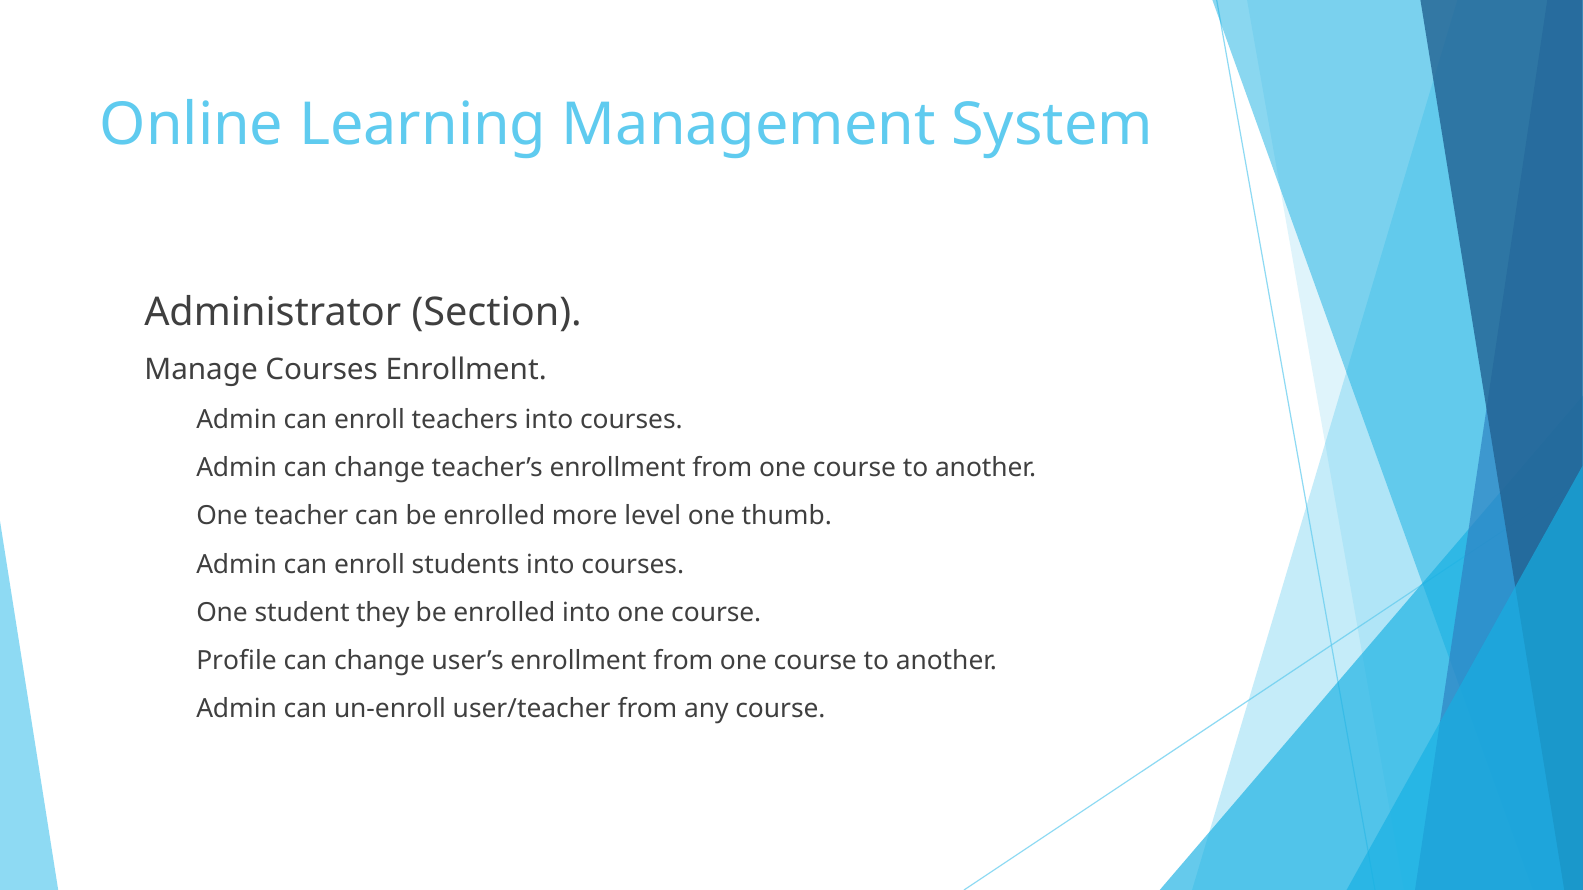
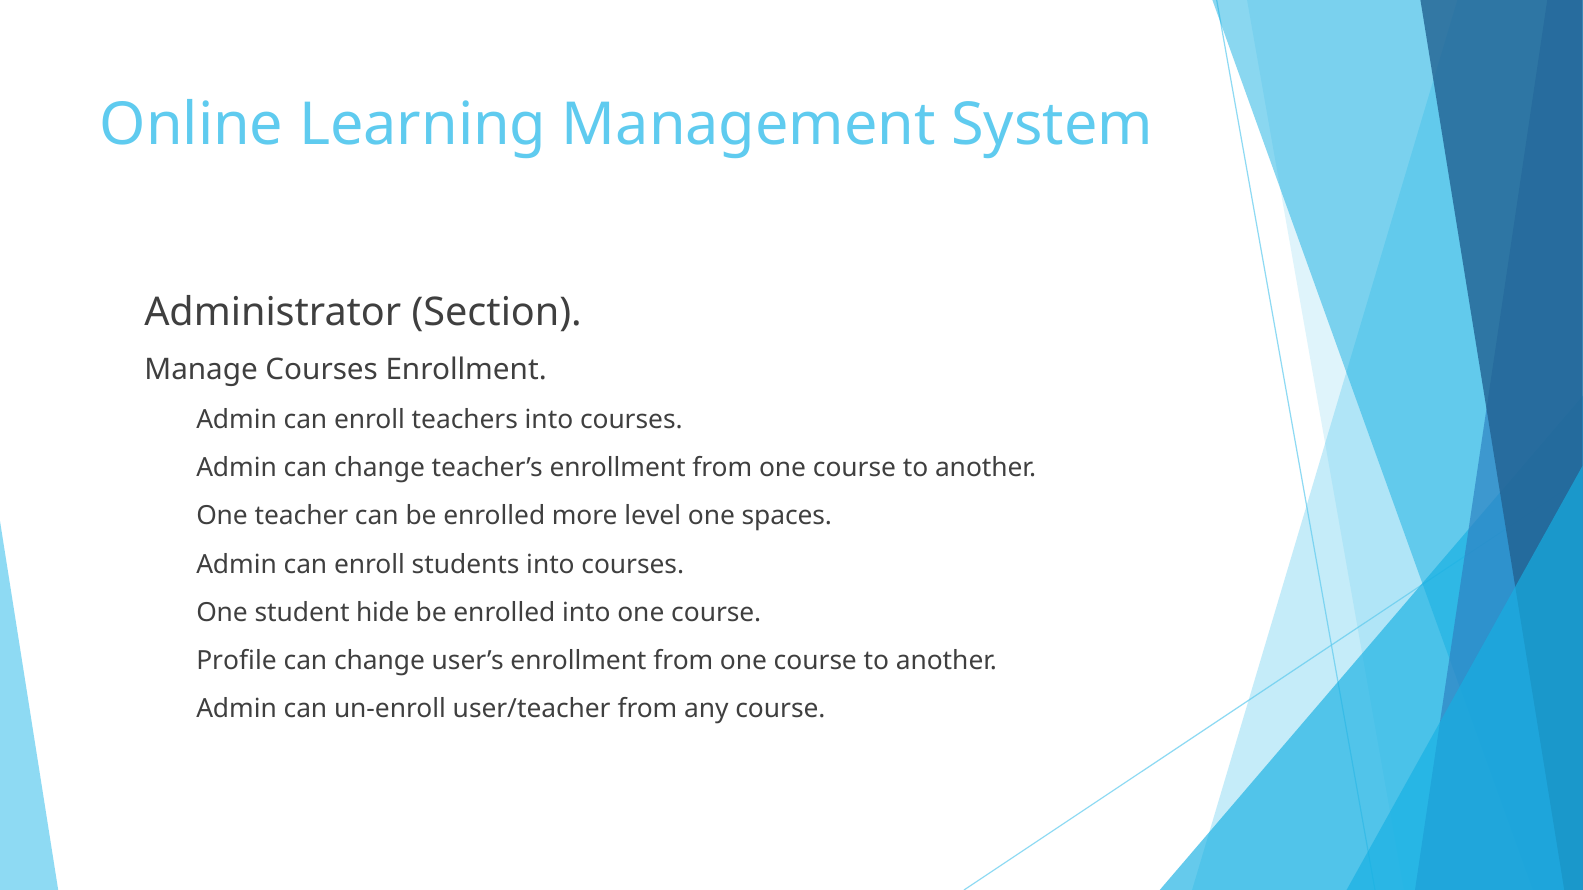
thumb: thumb -> spaces (787, 517)
they: they -> hide (383, 613)
